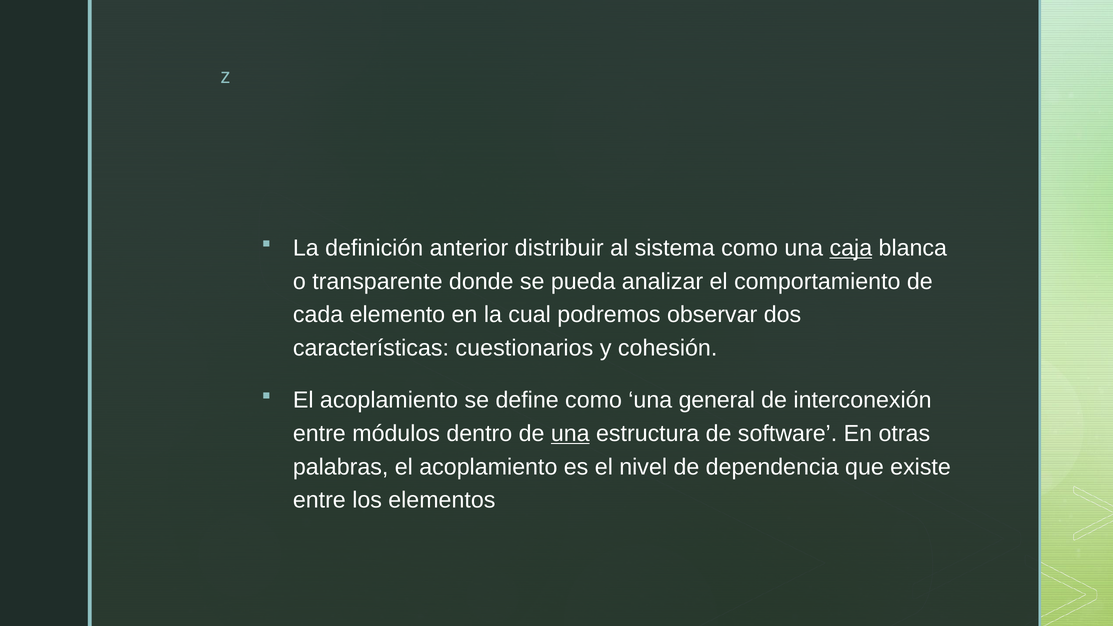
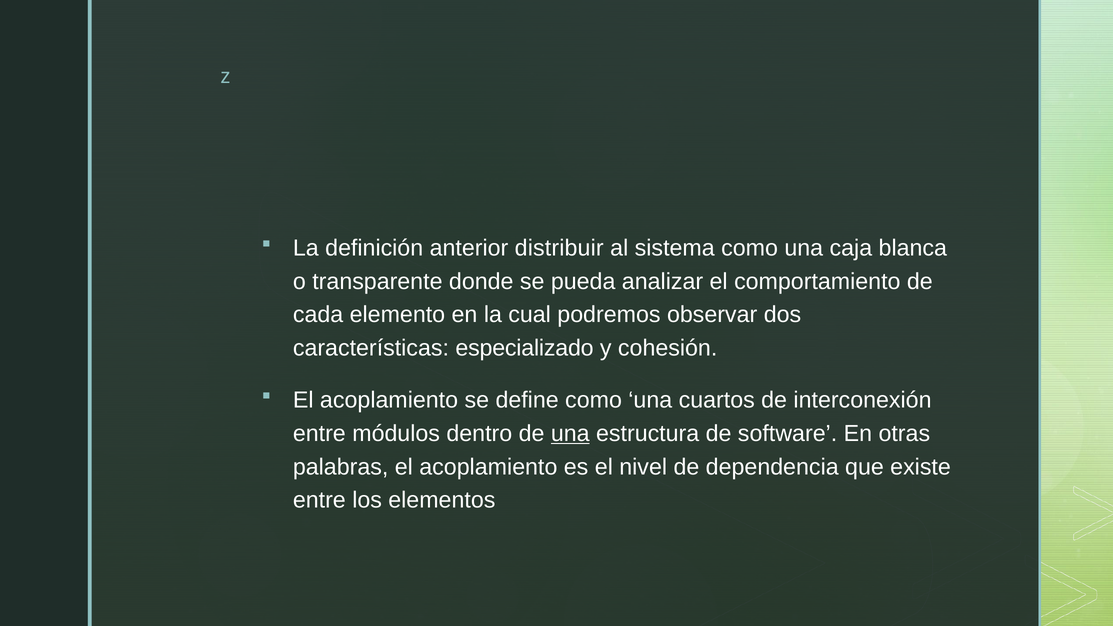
caja underline: present -> none (851, 248)
cuestionarios: cuestionarios -> especializado (525, 348)
general: general -> cuartos (717, 400)
